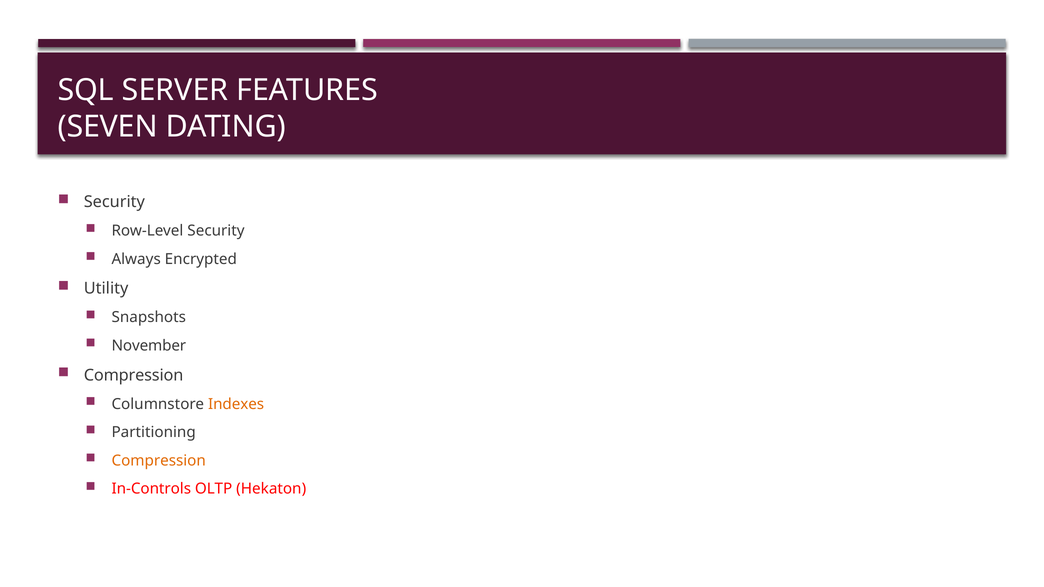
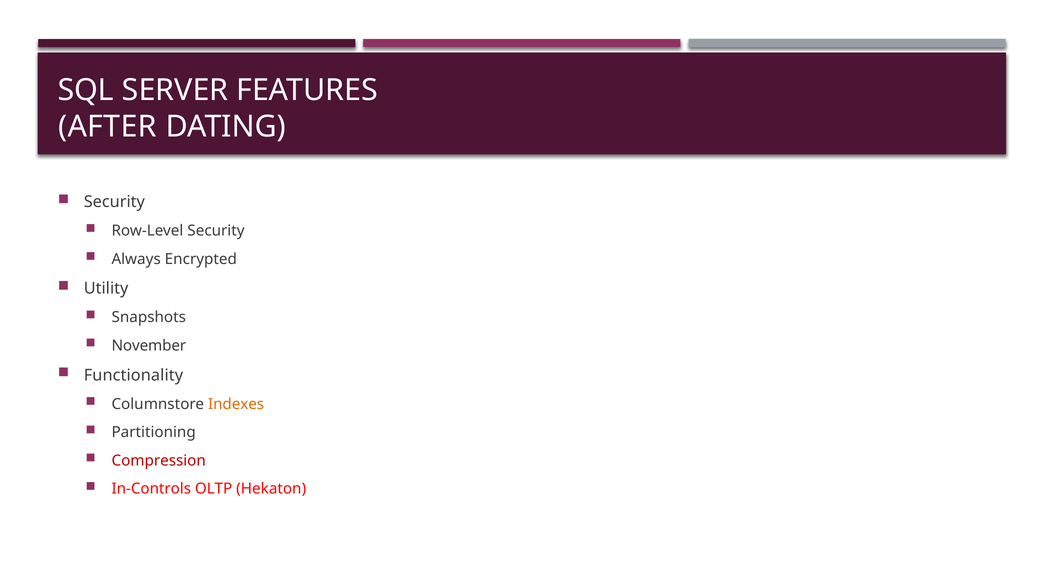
SEVEN: SEVEN -> AFTER (108, 127)
Compression: Compression -> Functionality (133, 375)
Compression colour: orange -> red (159, 461)
